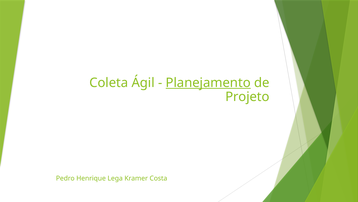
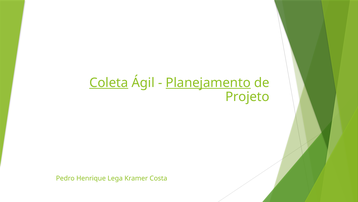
Coleta underline: none -> present (109, 82)
